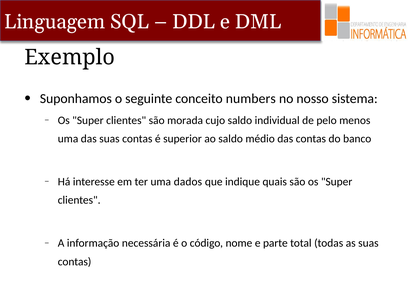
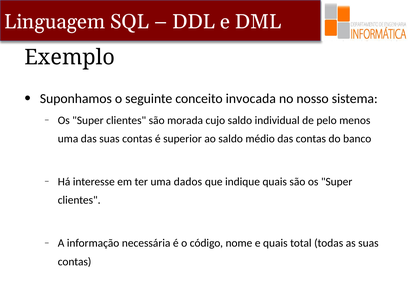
numbers: numbers -> invocada (251, 99)
e parte: parte -> quais (275, 243)
